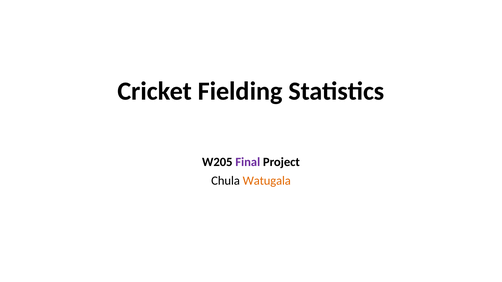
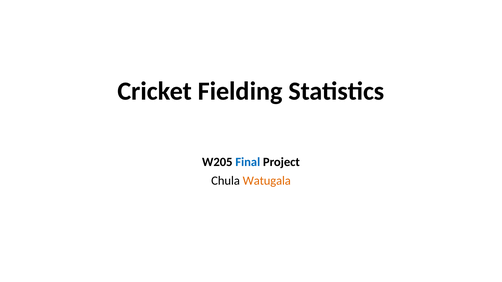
Final colour: purple -> blue (248, 162)
